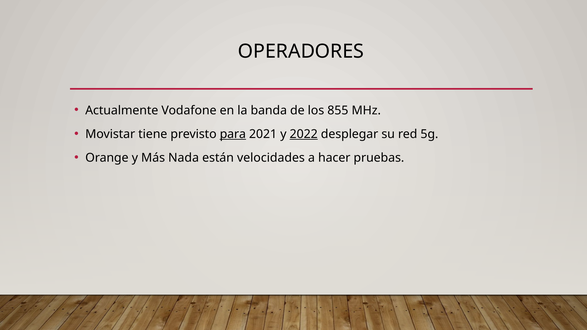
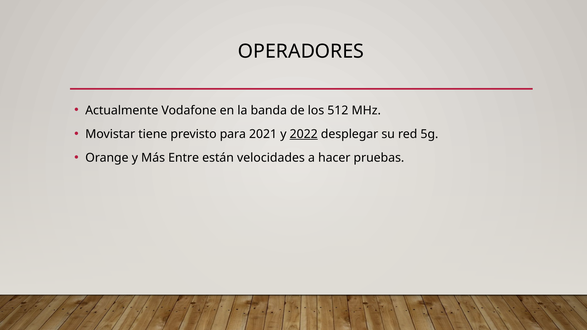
855: 855 -> 512 (338, 110)
para underline: present -> none (233, 134)
Nada: Nada -> Entre (184, 158)
